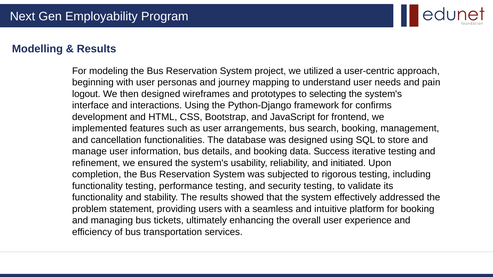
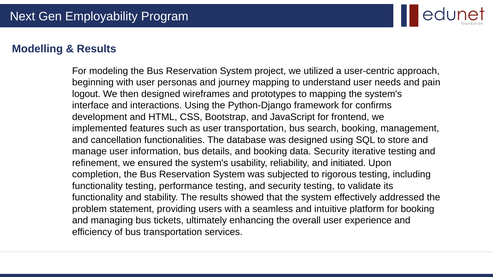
to selecting: selecting -> mapping (328, 94)
user arrangements: arrangements -> transportation (255, 129)
data Success: Success -> Security (331, 152)
